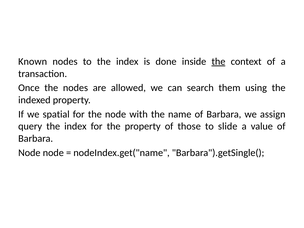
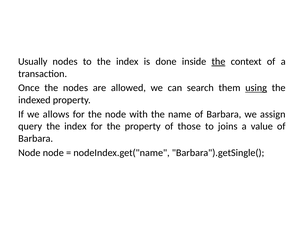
Known: Known -> Usually (33, 62)
using underline: none -> present (256, 88)
spatial: spatial -> allows (56, 114)
slide: slide -> joins (228, 126)
